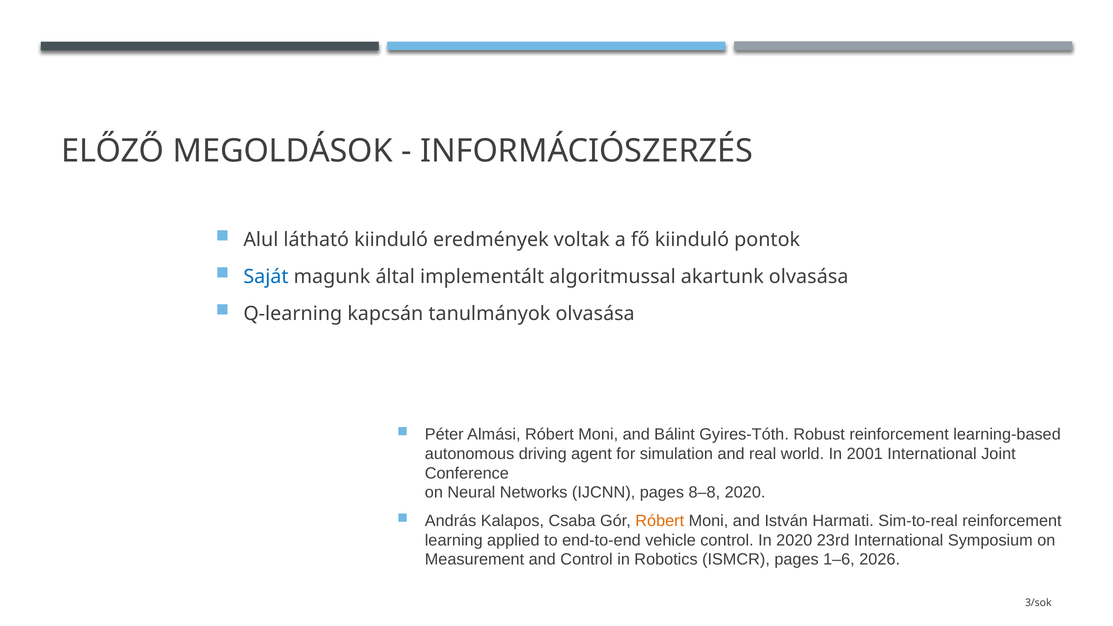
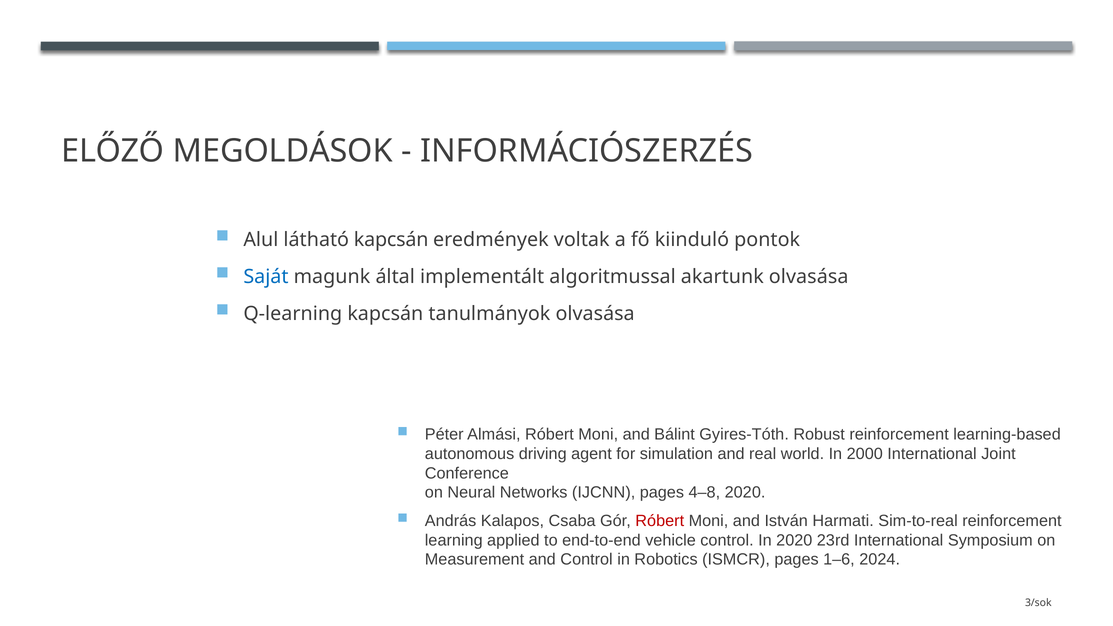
látható kiinduló: kiinduló -> kapcsán (391, 240)
2001: 2001 -> 2000 (865, 454)
8–8: 8–8 -> 4–8 (704, 493)
Róbert colour: orange -> red (660, 521)
2026: 2026 -> 2024 (880, 560)
